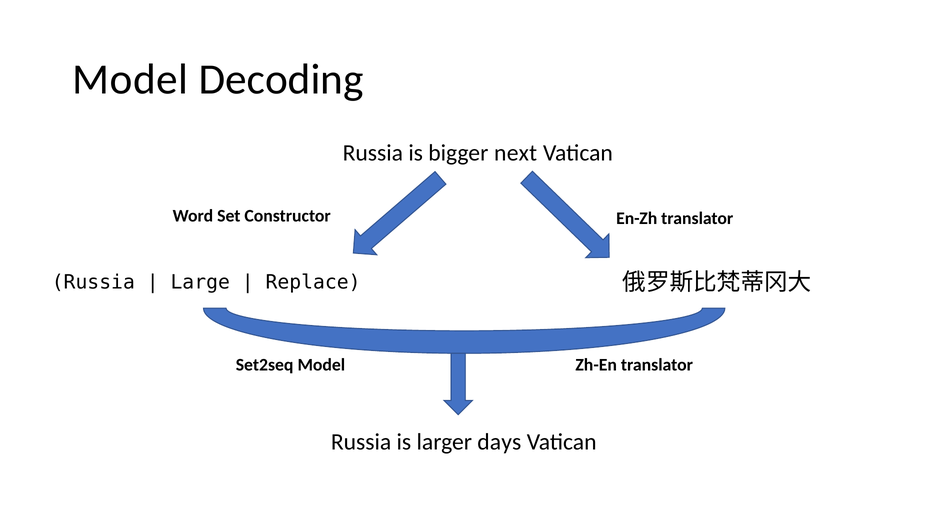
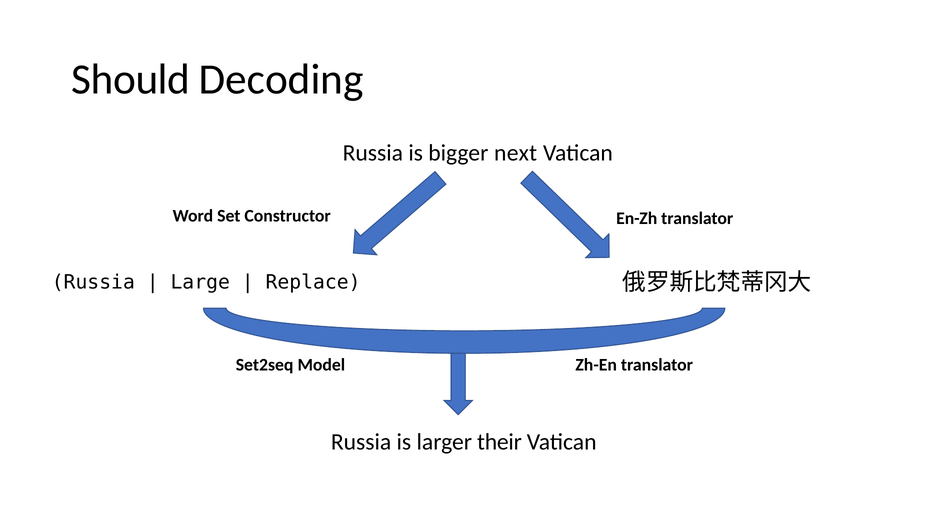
Model: Model -> Should (131, 79)
days: days -> their (499, 442)
